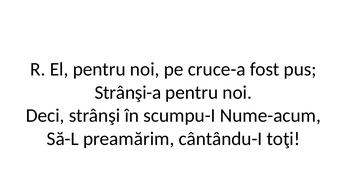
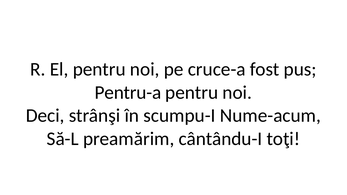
Strânşi-a: Strânşi-a -> Pentru-a (128, 93)
